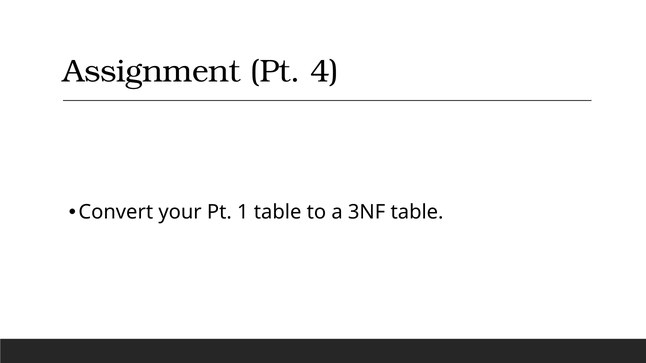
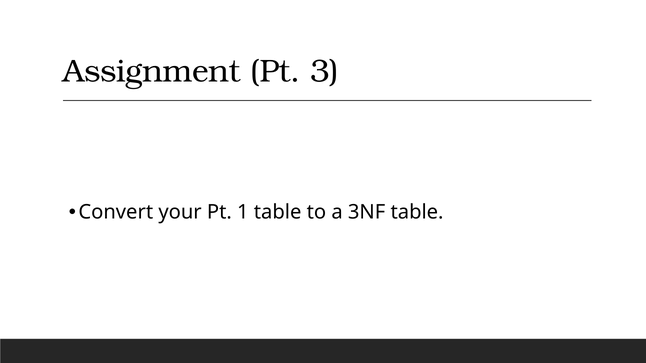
4: 4 -> 3 (325, 72)
